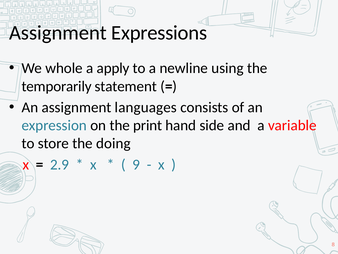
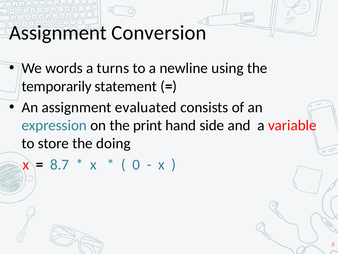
Expressions: Expressions -> Conversion (159, 33)
whole: whole -> words (64, 68)
apply: apply -> turns (113, 68)
languages: languages -> evaluated (146, 107)
2.9: 2.9 -> 8.7 (60, 164)
9: 9 -> 0 (136, 164)
